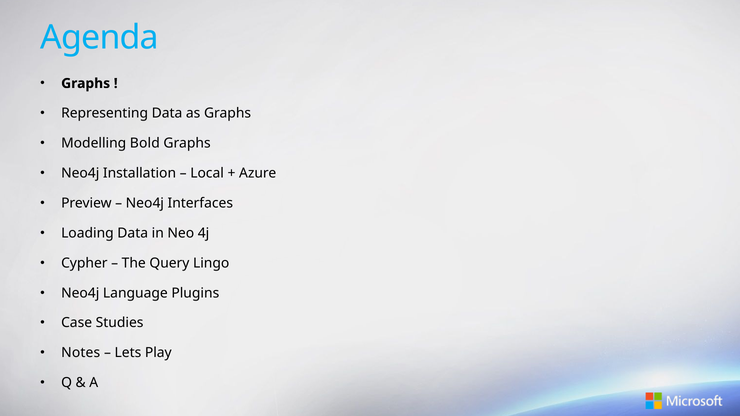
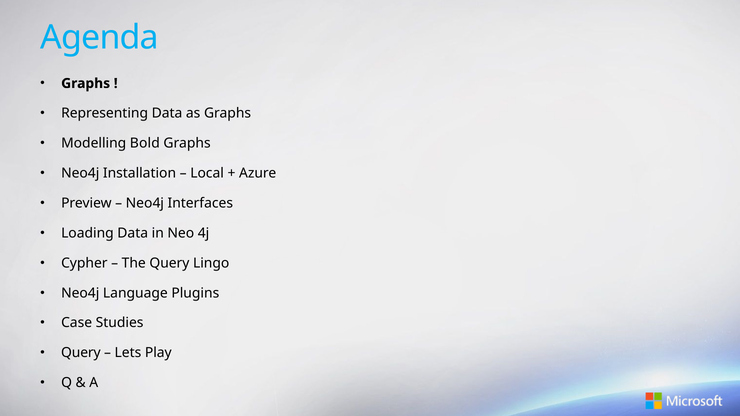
Notes: Notes -> Query (81, 353)
